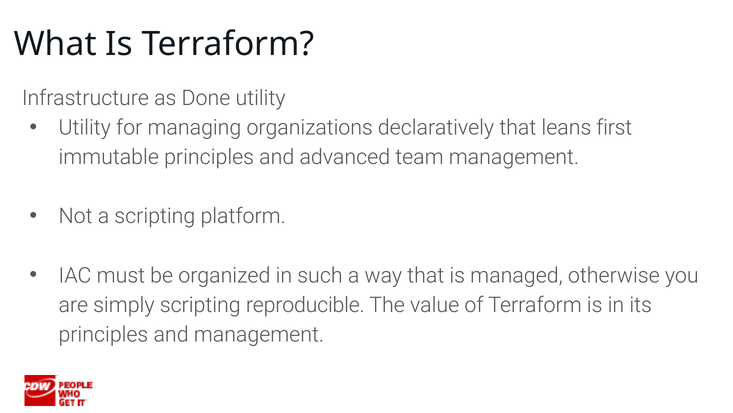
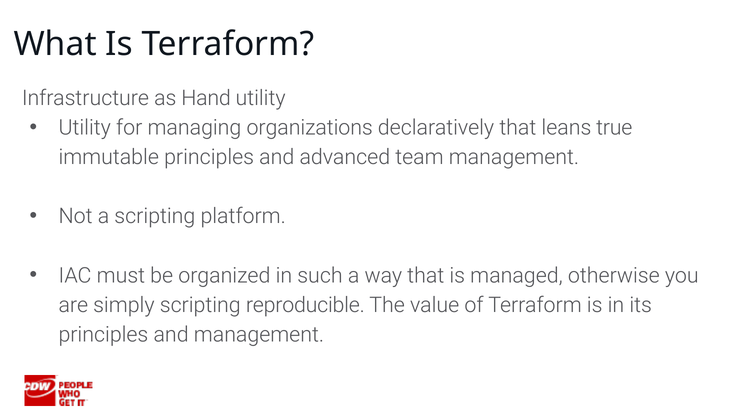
Done: Done -> Hand (206, 98)
first: first -> true (614, 128)
